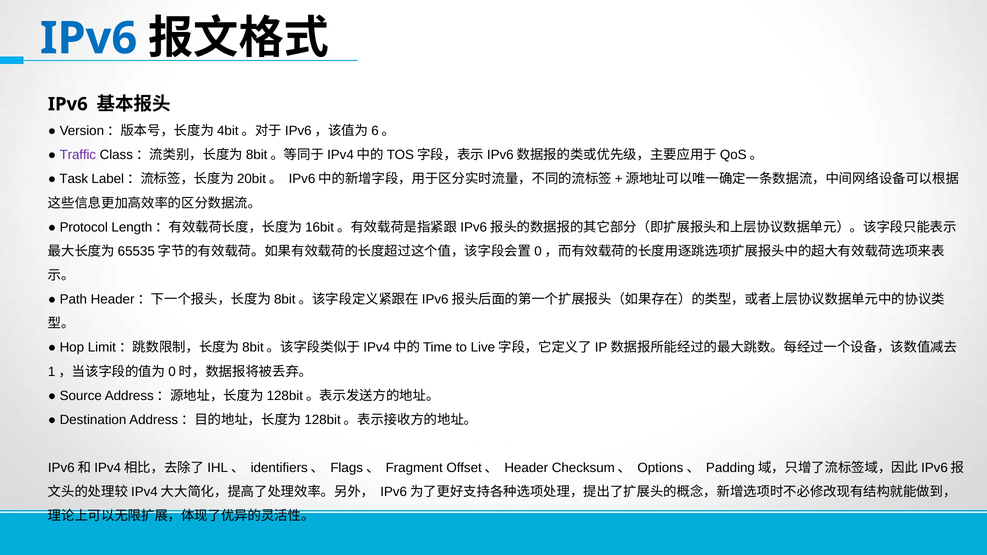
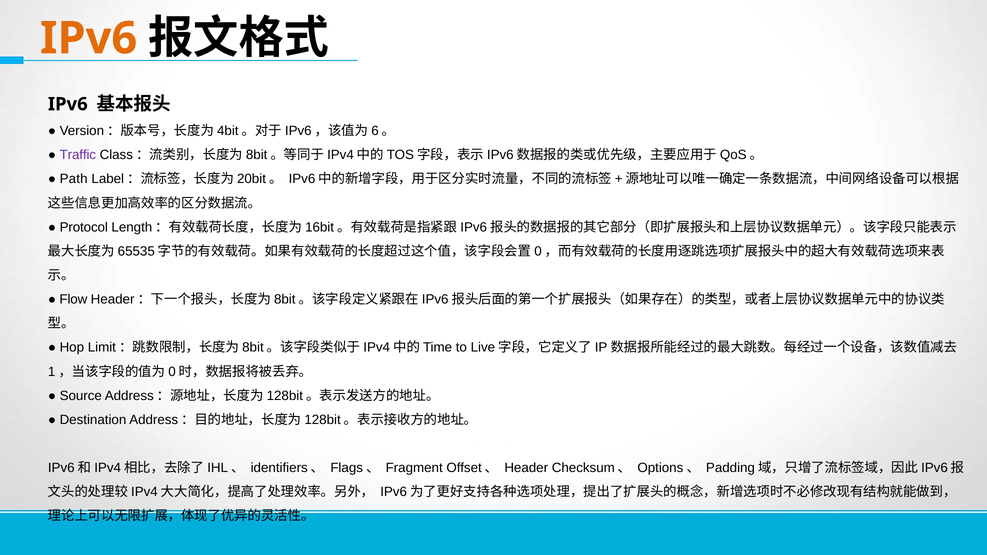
IPv6 colour: blue -> orange (89, 38)
Task: Task -> Path (74, 179)
Path: Path -> Flow (73, 299)
